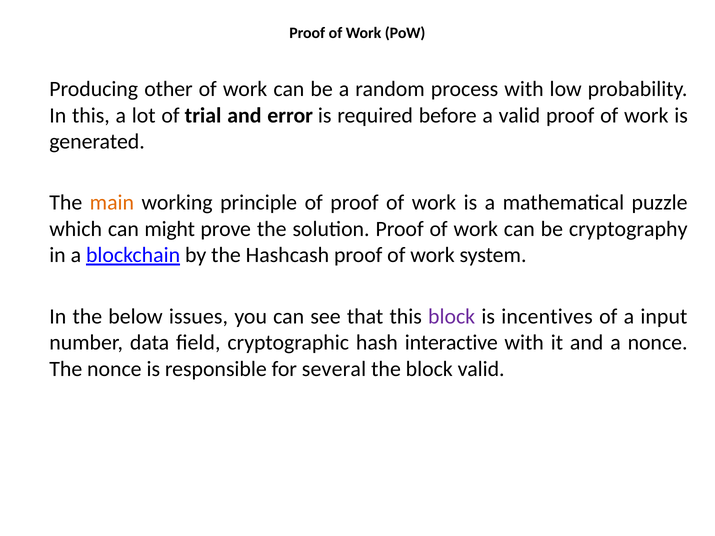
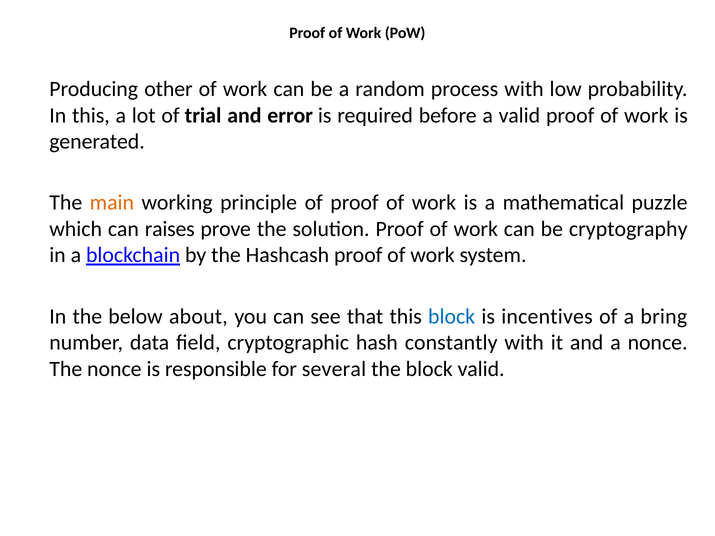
might: might -> raises (170, 229)
issues: issues -> about (198, 317)
block colour: purple -> blue (452, 317)
input: input -> bring (664, 317)
interactive: interactive -> constantly (451, 343)
